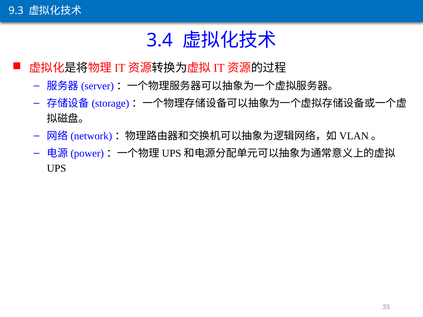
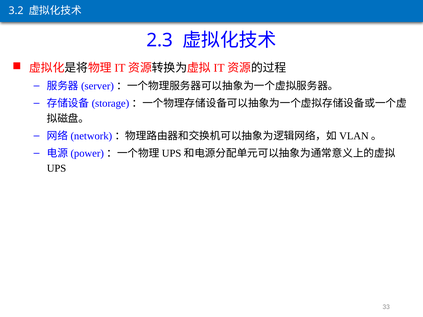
9.3: 9.3 -> 3.2 (16, 11)
3.4: 3.4 -> 2.3 (160, 40)
